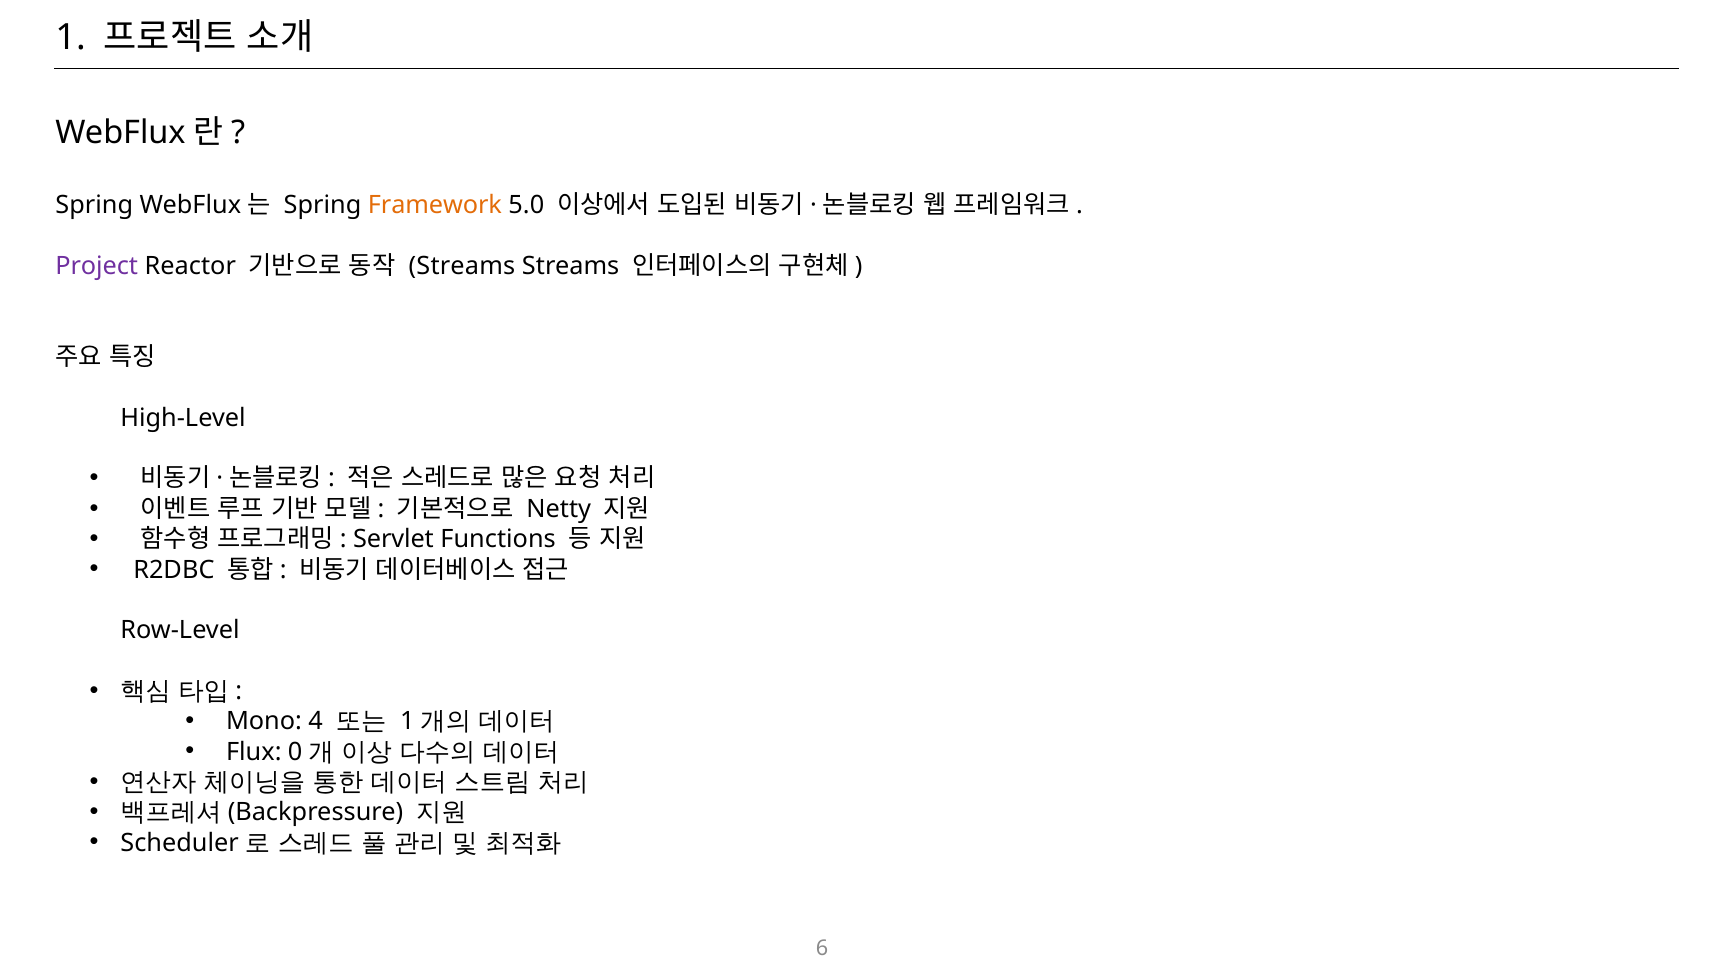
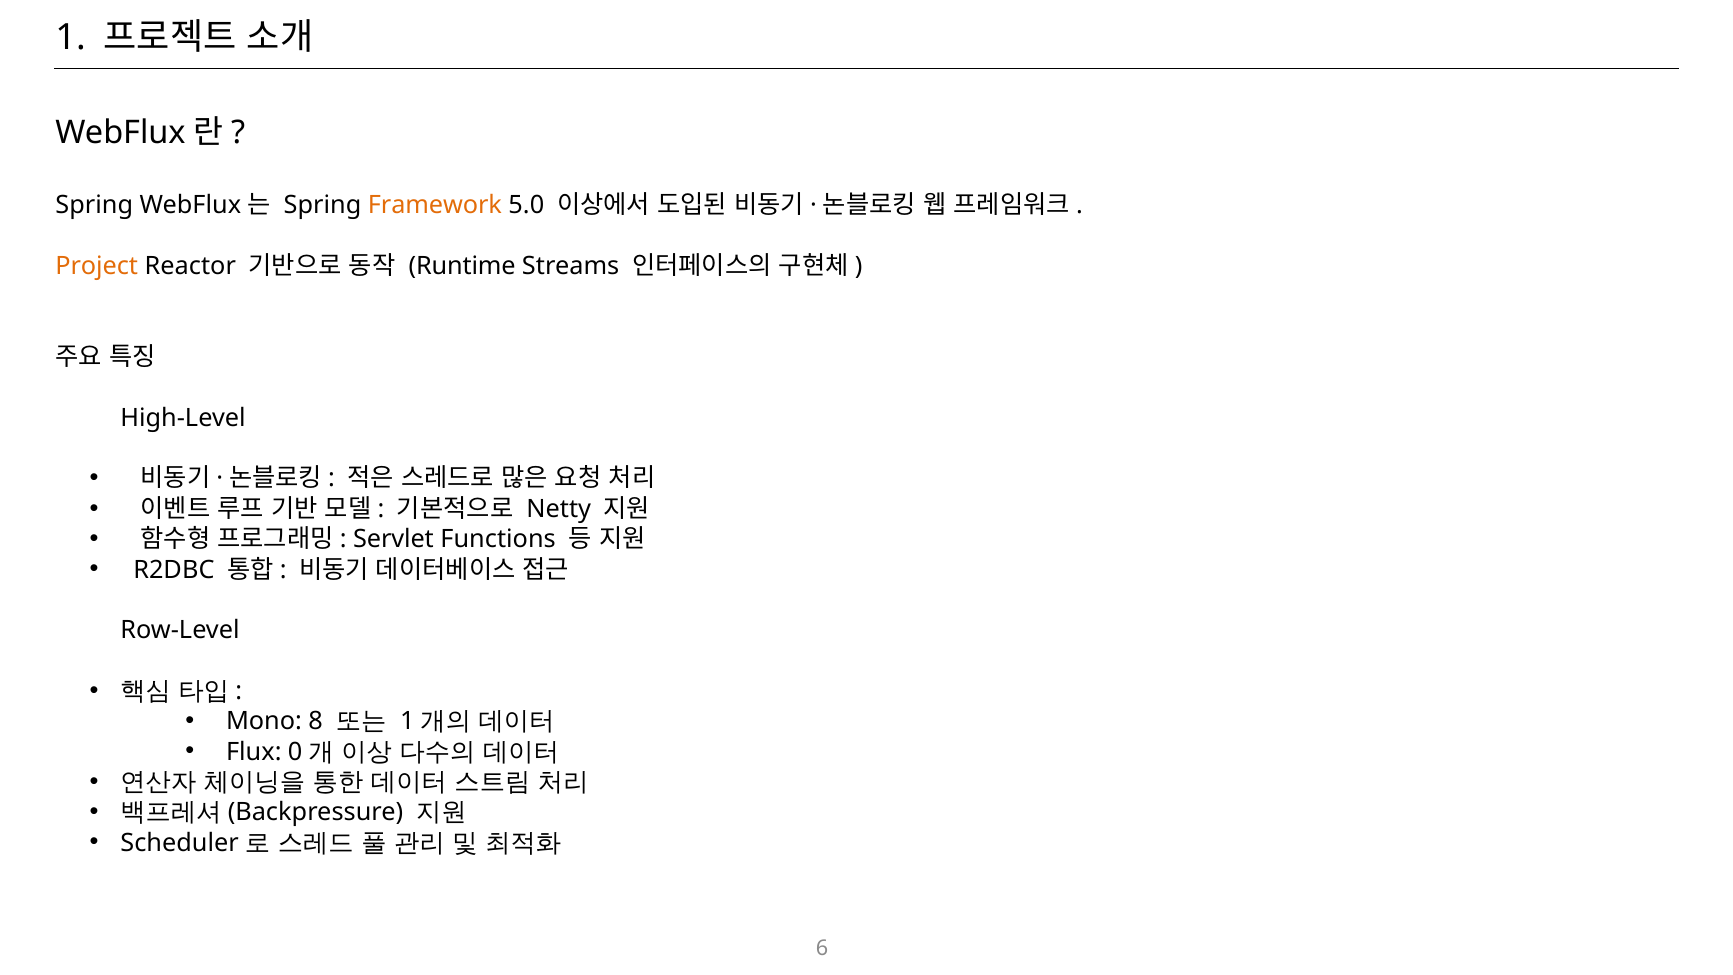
Project colour: purple -> orange (97, 266)
Streams: Streams -> Runtime (462, 266)
4: 4 -> 8 (316, 721)
